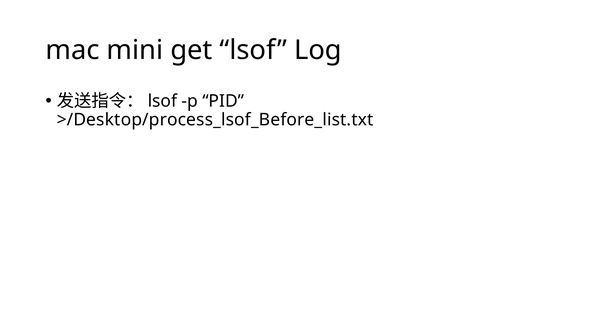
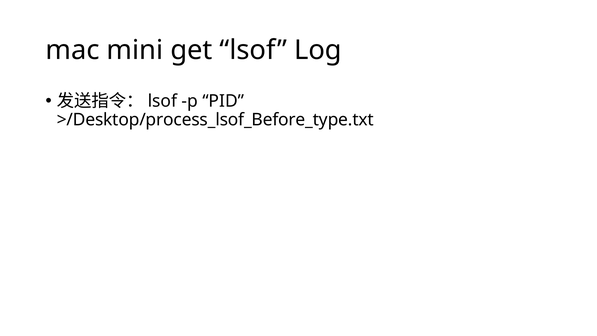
>/Desktop/process_lsof_Before_list.txt: >/Desktop/process_lsof_Before_list.txt -> >/Desktop/process_lsof_Before_type.txt (215, 120)
